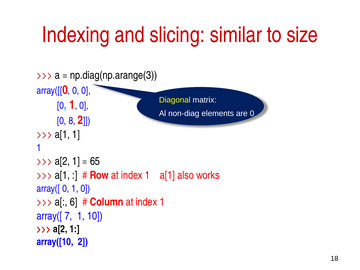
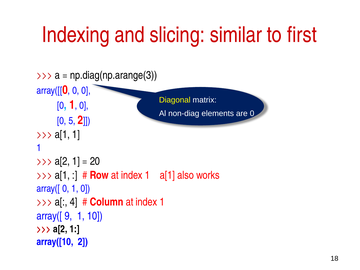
size: size -> first (302, 35)
8: 8 -> 5 (72, 121)
65: 65 -> 20 (95, 161)
6: 6 -> 4 (74, 202)
7: 7 -> 9 (68, 216)
